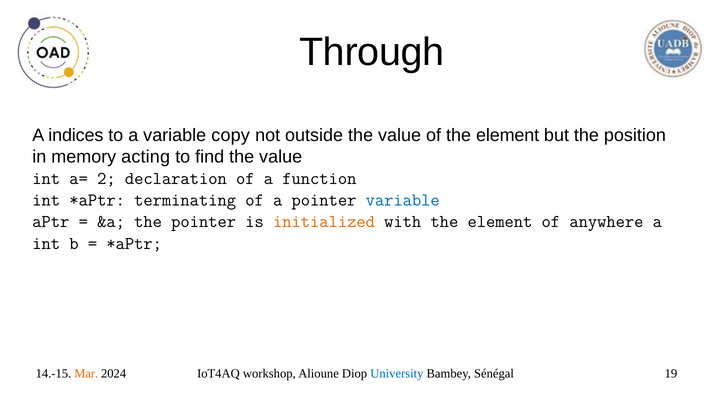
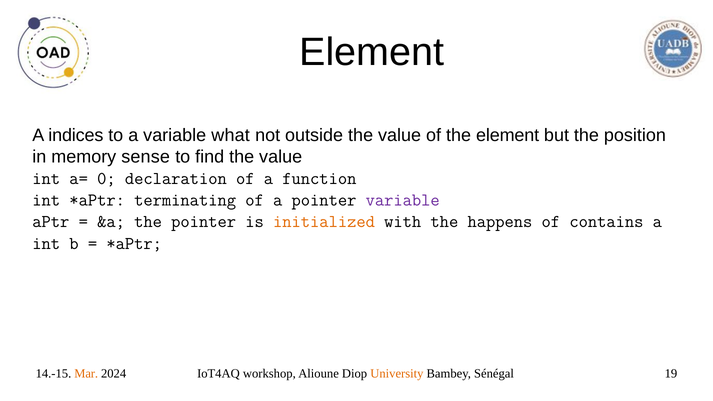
Through: Through -> Element (372, 52)
copy: copy -> what (231, 135)
acting: acting -> sense (146, 157)
2: 2 -> 0 (106, 178)
variable colour: blue -> purple (403, 200)
with the element: element -> happens (500, 222)
anywhere: anywhere -> contains (606, 222)
University colour: blue -> orange (397, 374)
